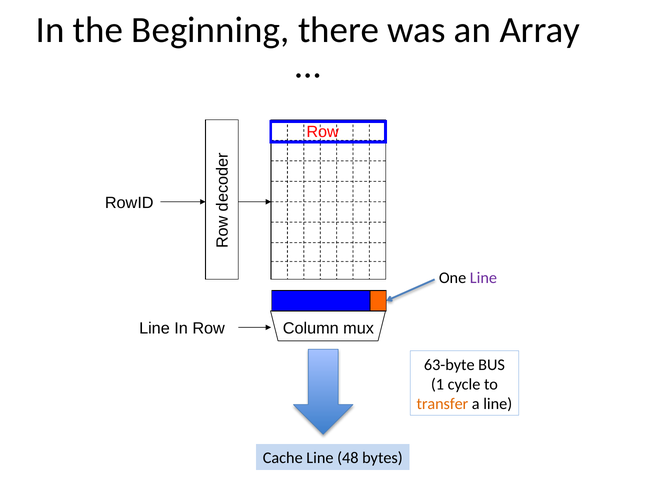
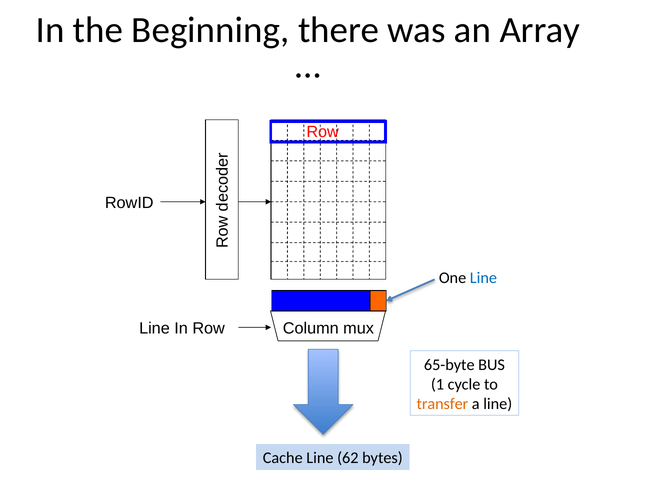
Line colour: purple -> blue (483, 278)
63-byte: 63-byte -> 65-byte (449, 365)
48: 48 -> 62 (348, 459)
